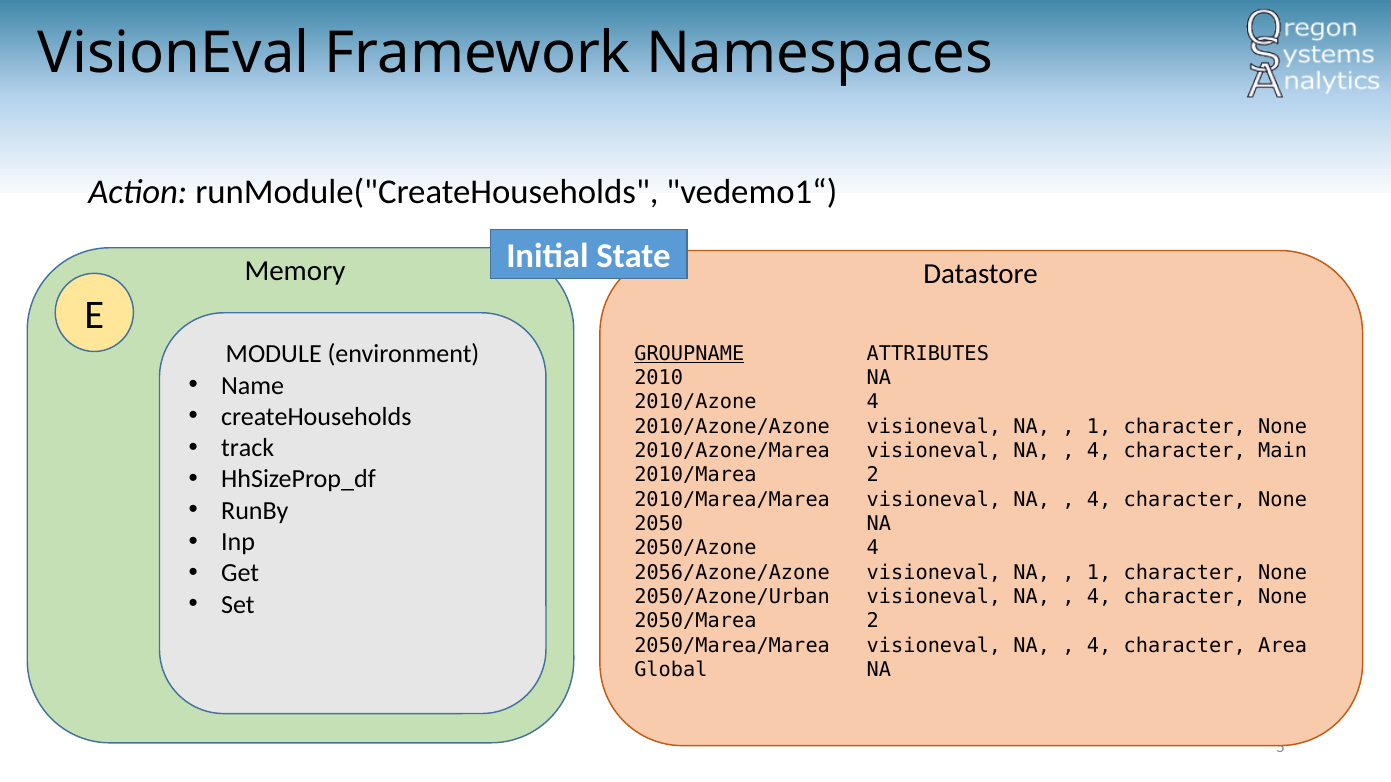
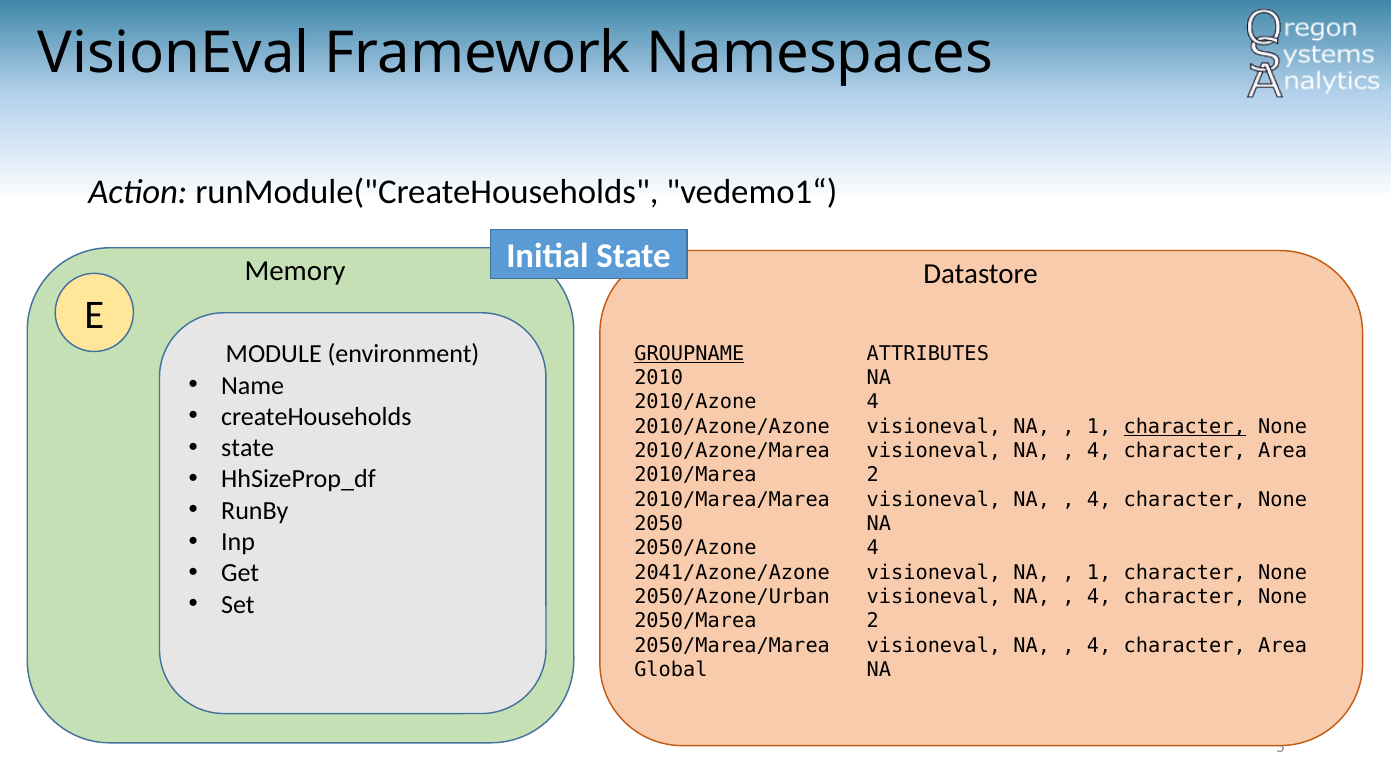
character underline: none -> present (1185, 427)
track: track -> state (248, 448)
Main: Main -> Area (1283, 451)
2056/Azone/Azone: 2056/Azone/Azone -> 2041/Azone/Azone (732, 573)
